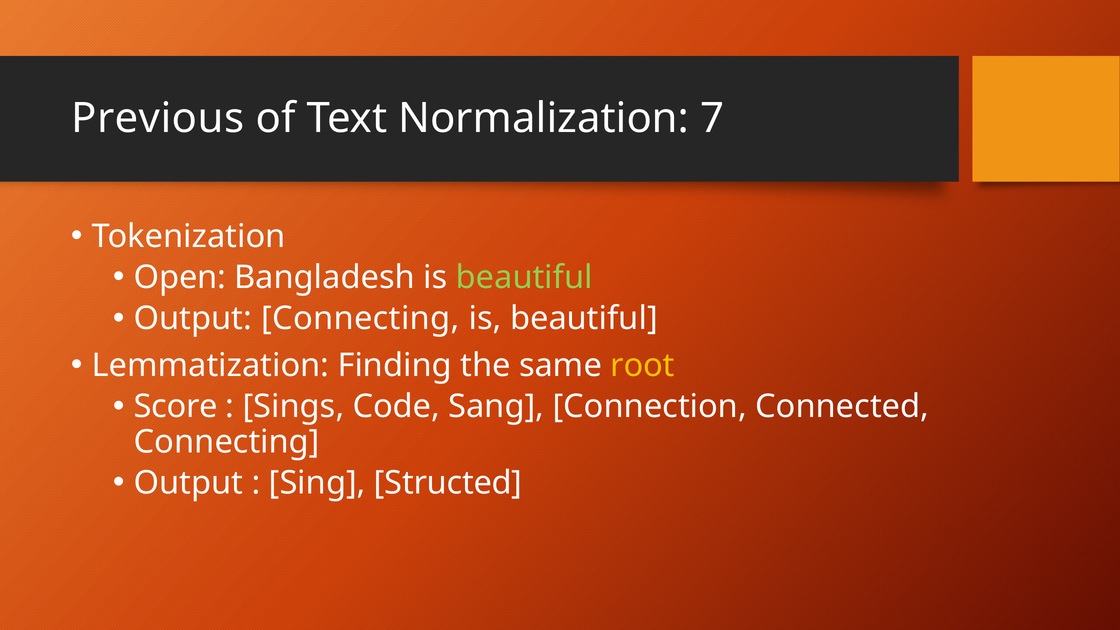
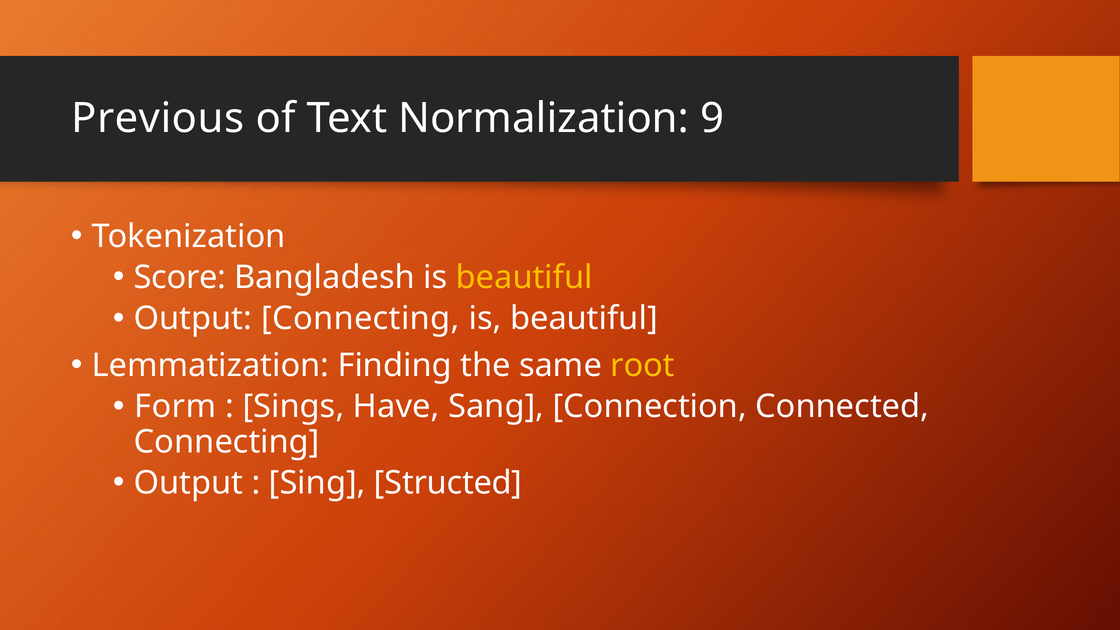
7: 7 -> 9 (712, 119)
Open: Open -> Score (180, 277)
beautiful colour: light green -> yellow (524, 277)
Score: Score -> Form (175, 407)
Code: Code -> Have (396, 407)
